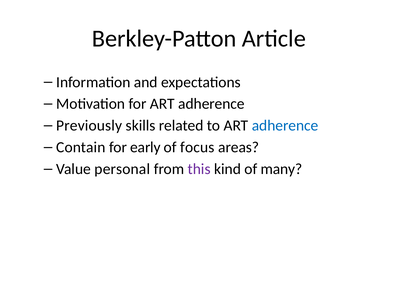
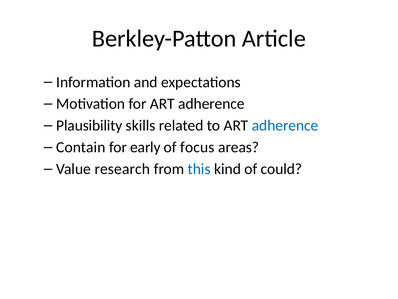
Previously: Previously -> Plausibility (89, 125)
personal: personal -> research (122, 169)
this colour: purple -> blue (199, 169)
many: many -> could (281, 169)
